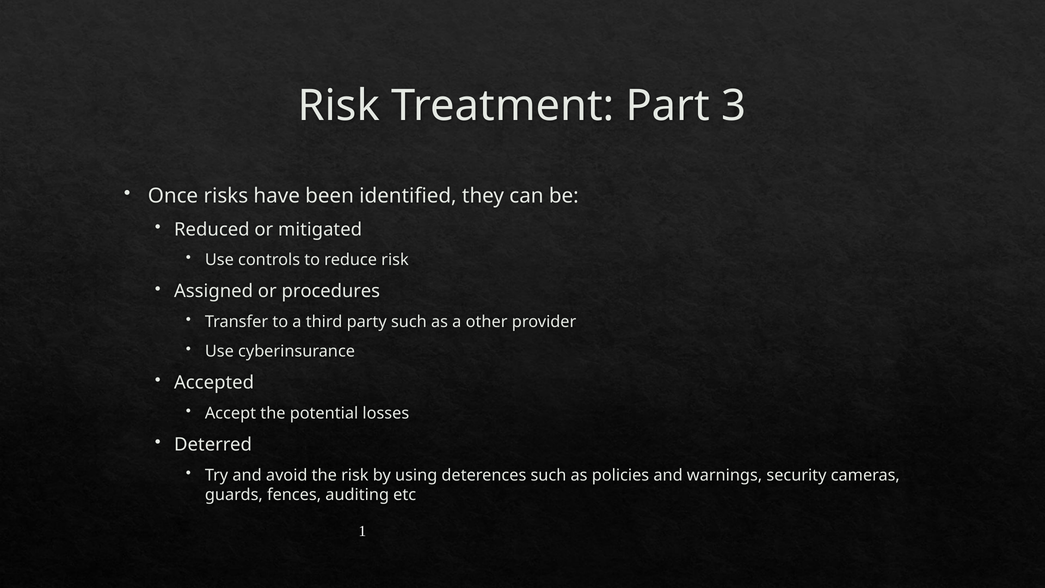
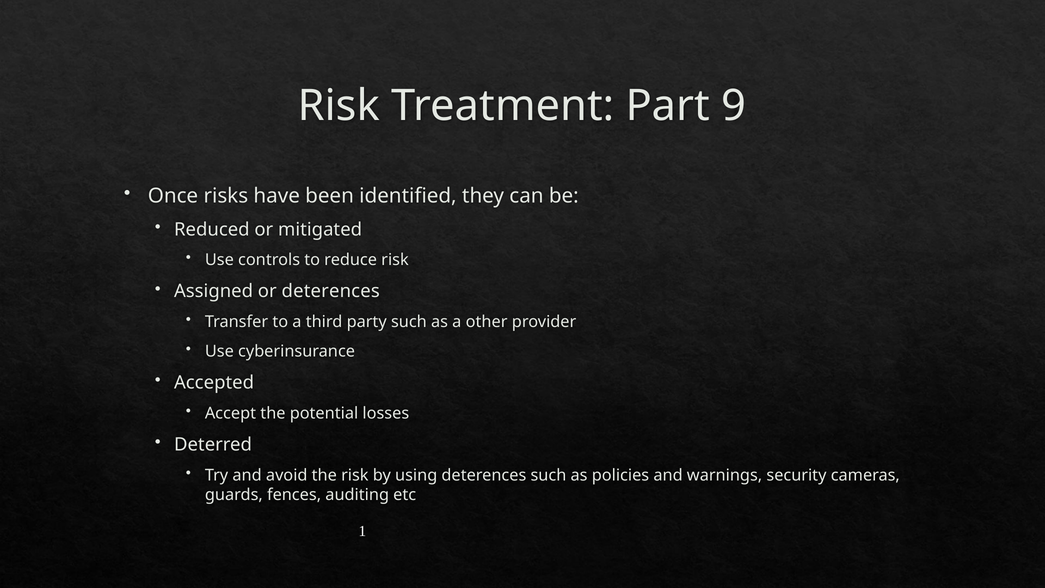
3: 3 -> 9 (734, 106)
or procedures: procedures -> deterences (331, 291)
